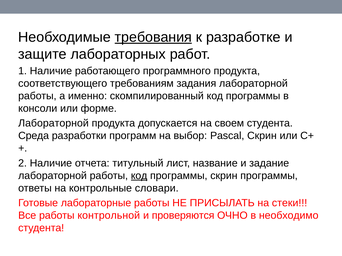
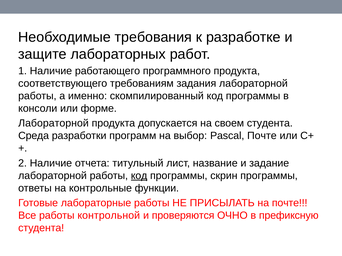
требования underline: present -> none (153, 37)
Pascal Скрин: Скрин -> Почте (262, 136)
словари: словари -> функции (157, 188)
на стеки: стеки -> почте (290, 203)
необходимо: необходимо -> префиксную (289, 216)
